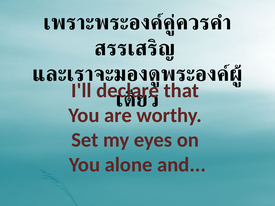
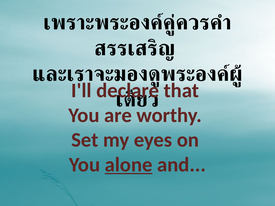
alone underline: none -> present (129, 165)
